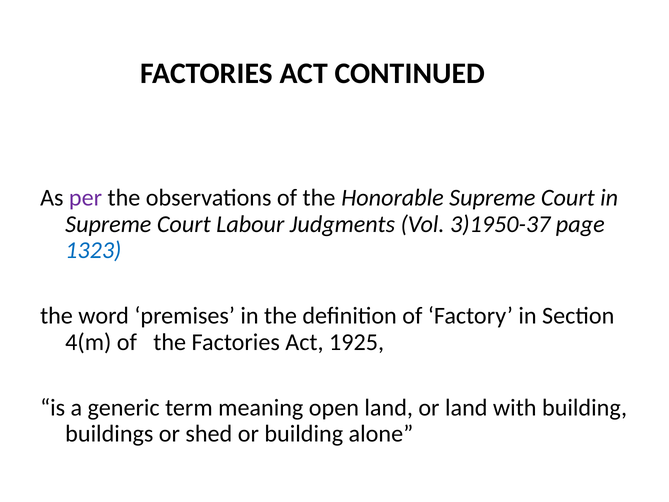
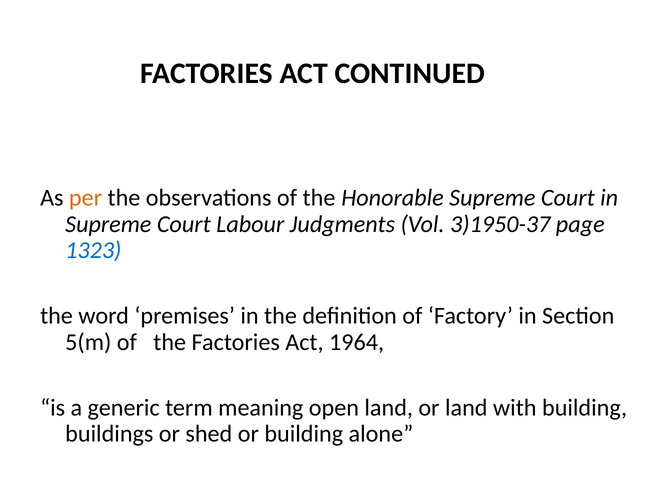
per colour: purple -> orange (86, 198)
4(m: 4(m -> 5(m (88, 342)
1925: 1925 -> 1964 (357, 342)
